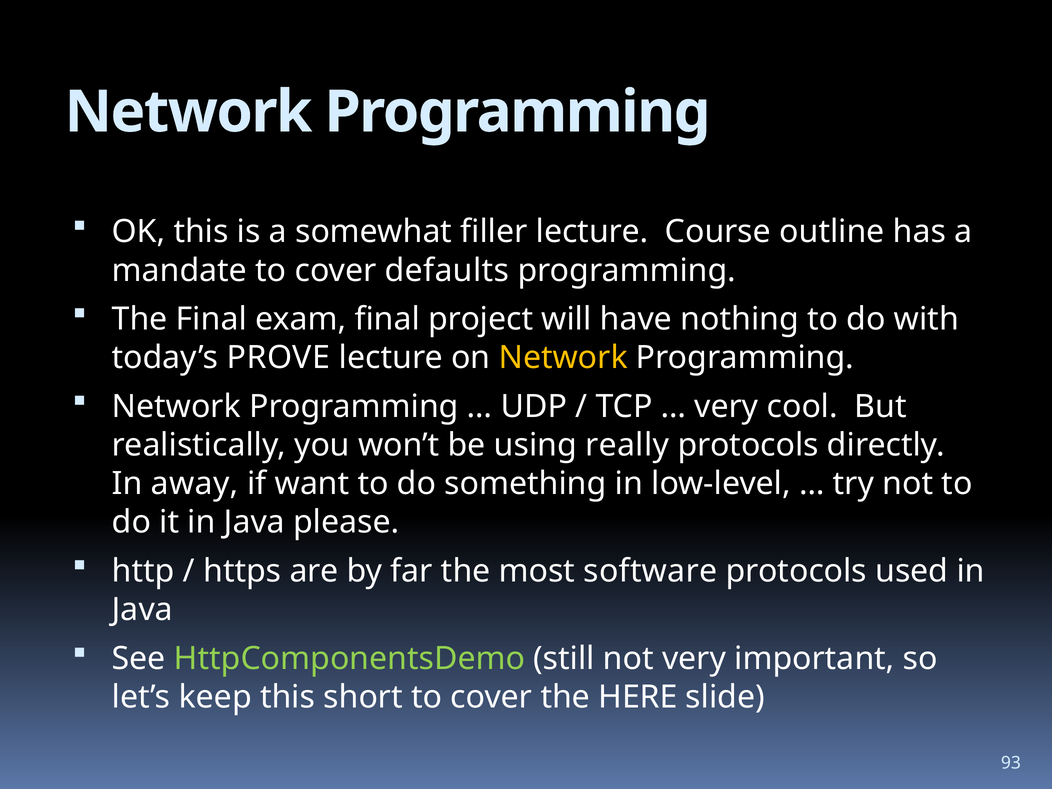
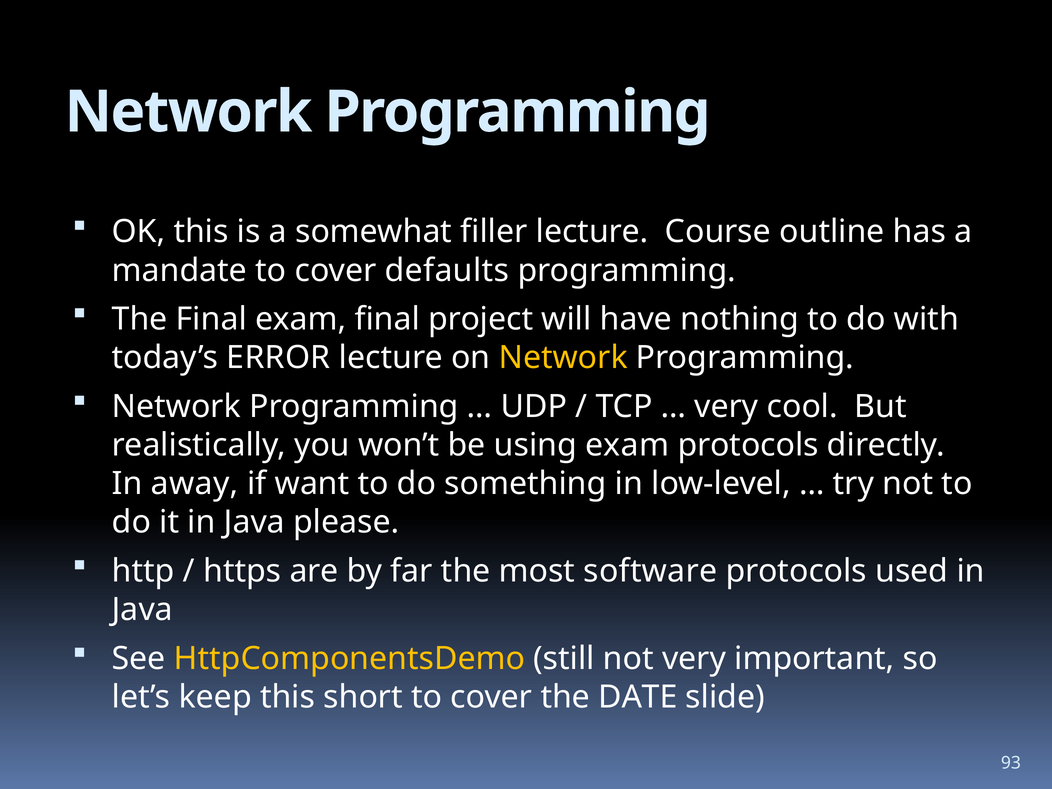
PROVE: PROVE -> ERROR (278, 358)
using really: really -> exam (627, 445)
HttpComponentsDemo colour: light green -> yellow (350, 658)
HERE: HERE -> DATE (638, 697)
